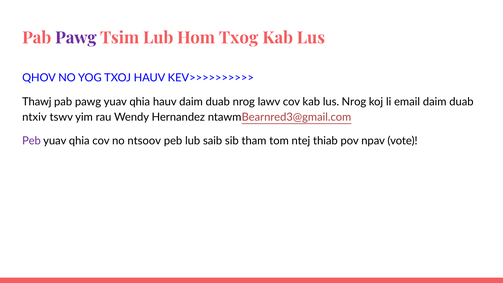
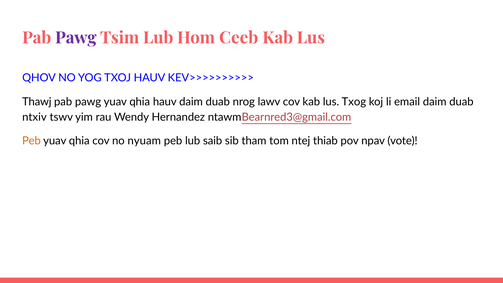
Txog: Txog -> Ceeb (239, 38)
lus Nrog: Nrog -> Txog (354, 102)
Peb colour: purple -> orange (31, 141)
ntsoov: ntsoov -> nyuam (144, 141)
